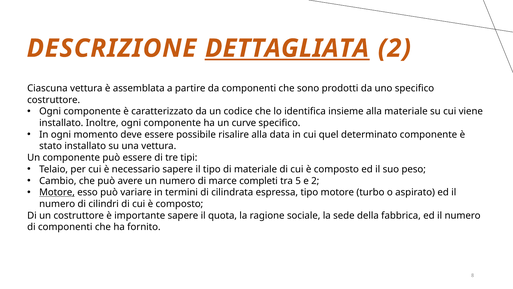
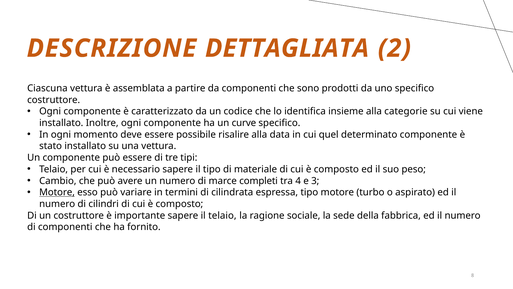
DETTAGLIATA underline: present -> none (287, 48)
alla materiale: materiale -> categorie (406, 111)
5: 5 -> 4 (298, 181)
e 2: 2 -> 3 (315, 181)
il quota: quota -> telaio (222, 215)
